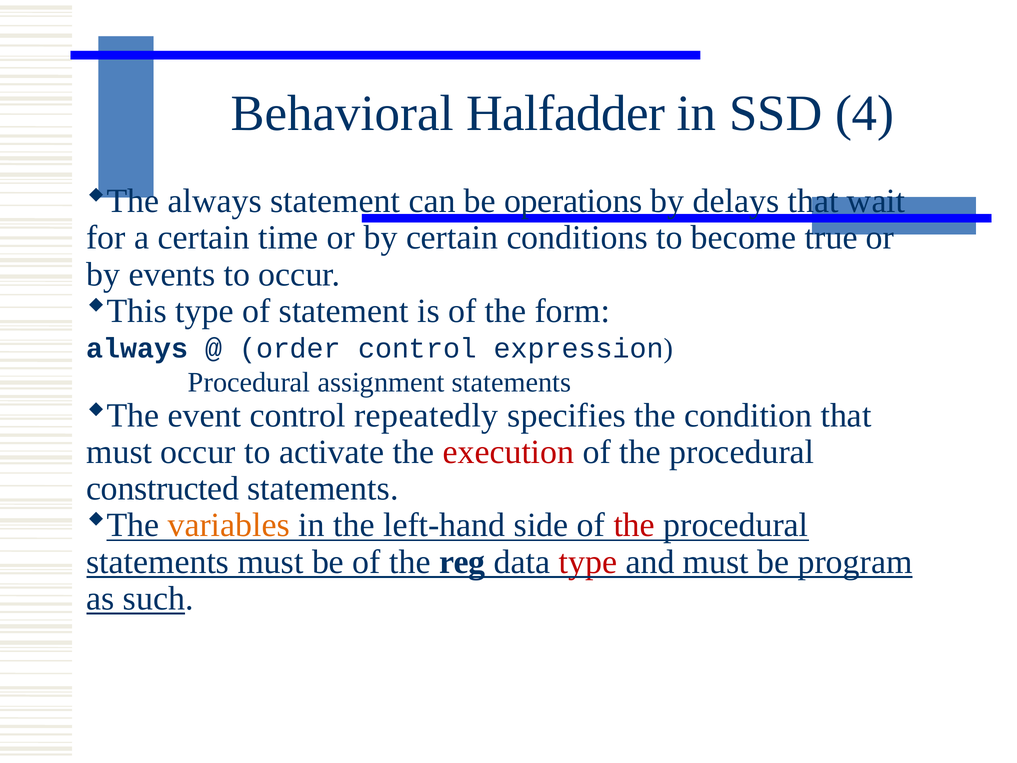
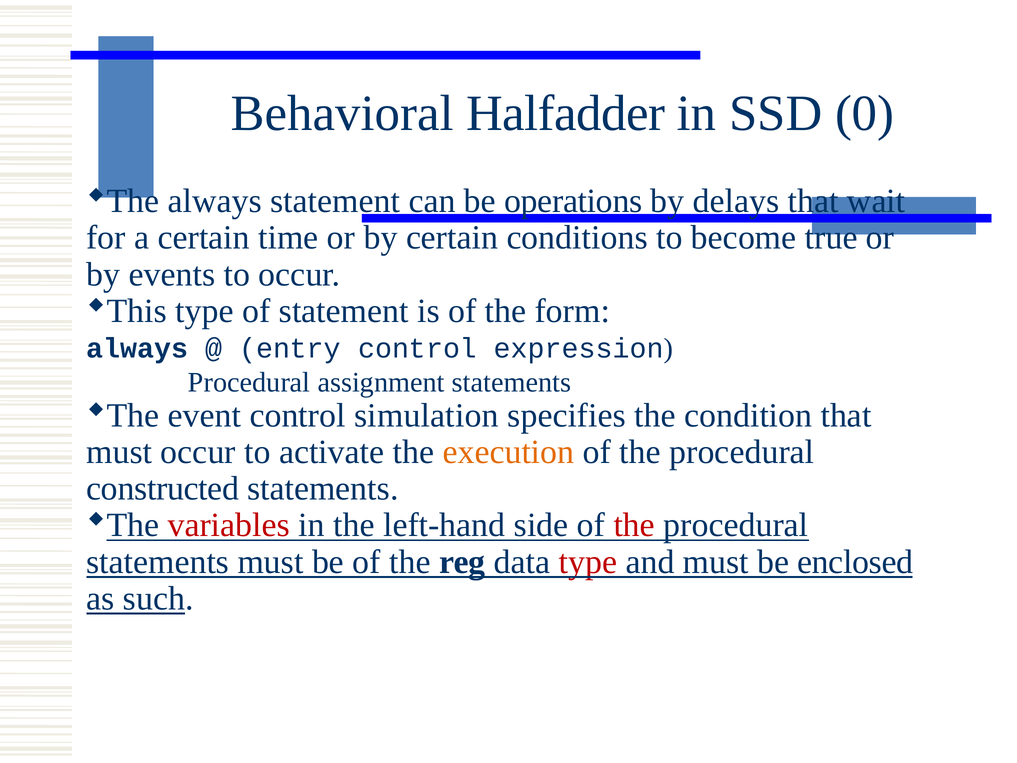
4: 4 -> 0 (865, 114)
order: order -> entry (290, 348)
repeatedly: repeatedly -> simulation (426, 415)
execution colour: red -> orange (508, 452)
variables colour: orange -> red (229, 525)
program: program -> enclosed (855, 562)
